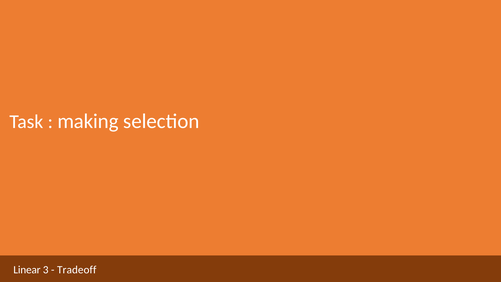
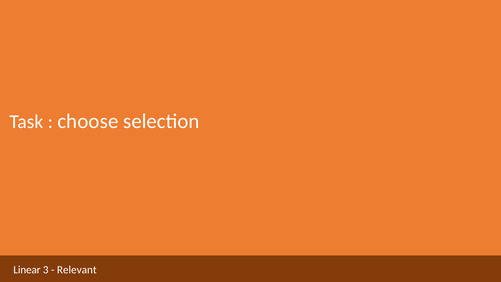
making: making -> choose (88, 121)
Tradeoff: Tradeoff -> Relevant (77, 270)
